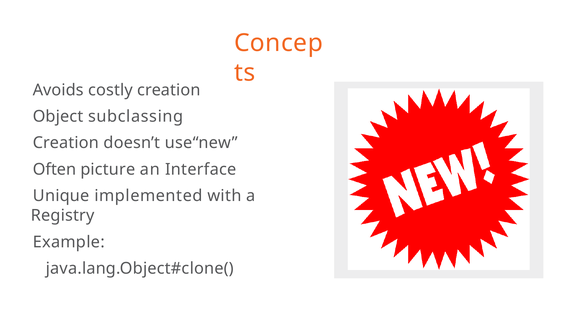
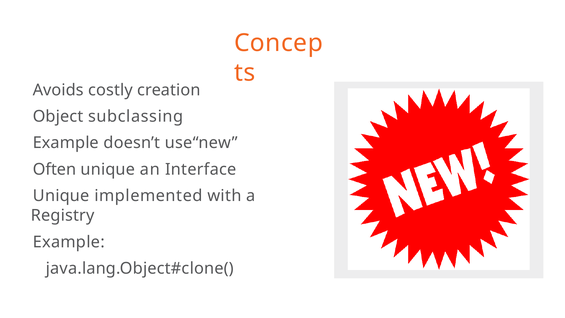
Creation: Creation -> Example (66, 143)
Often picture: picture -> unique (108, 169)
